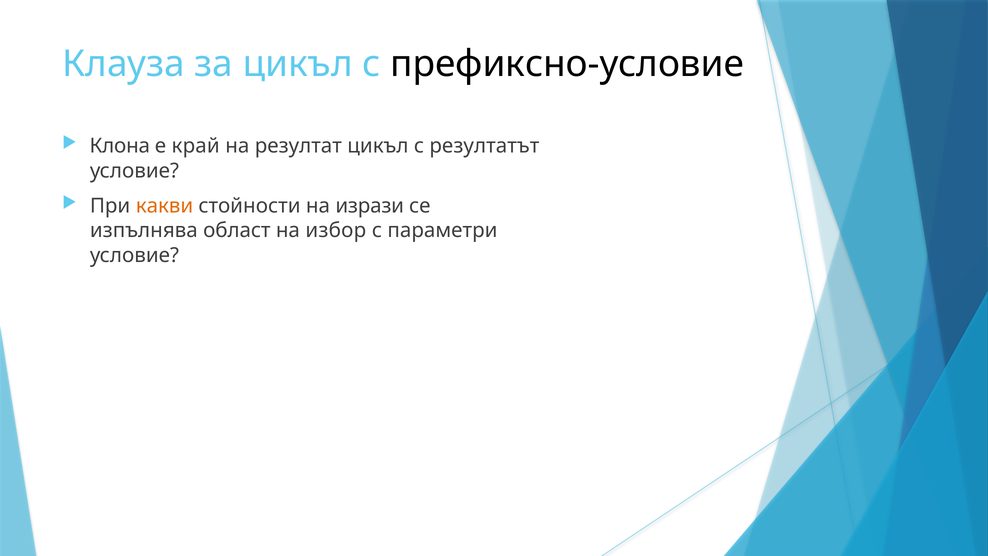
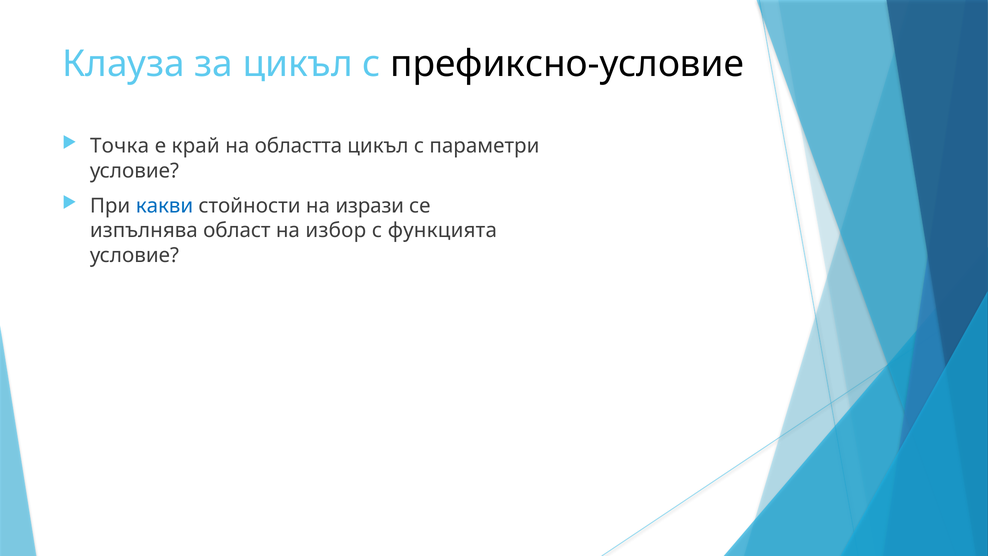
Клона: Клона -> Точка (120, 146)
резултат: резултат -> областта (298, 146)
резултатът: резултатът -> параметри (484, 146)
какви colour: orange -> blue (164, 206)
параметри: параметри -> функцията (442, 230)
